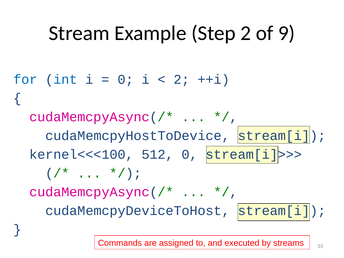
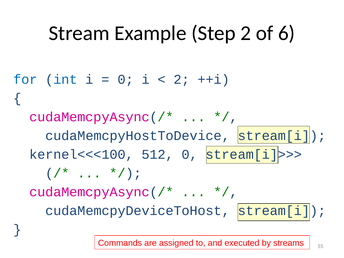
9: 9 -> 6 (287, 33)
